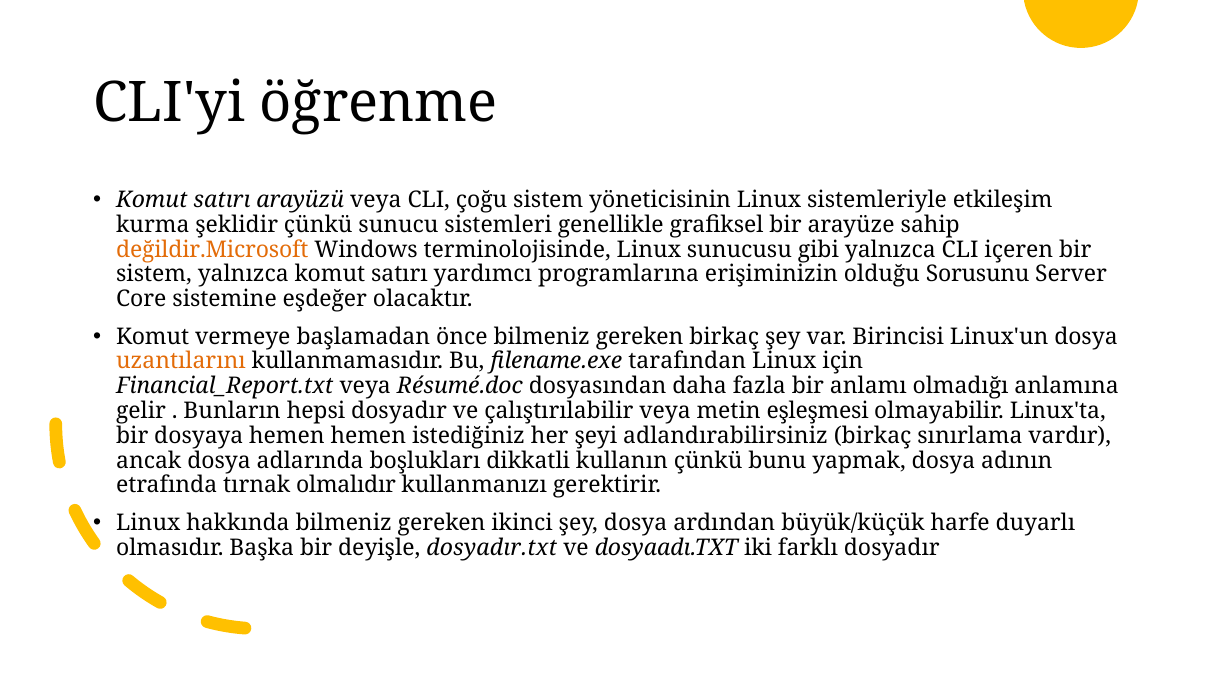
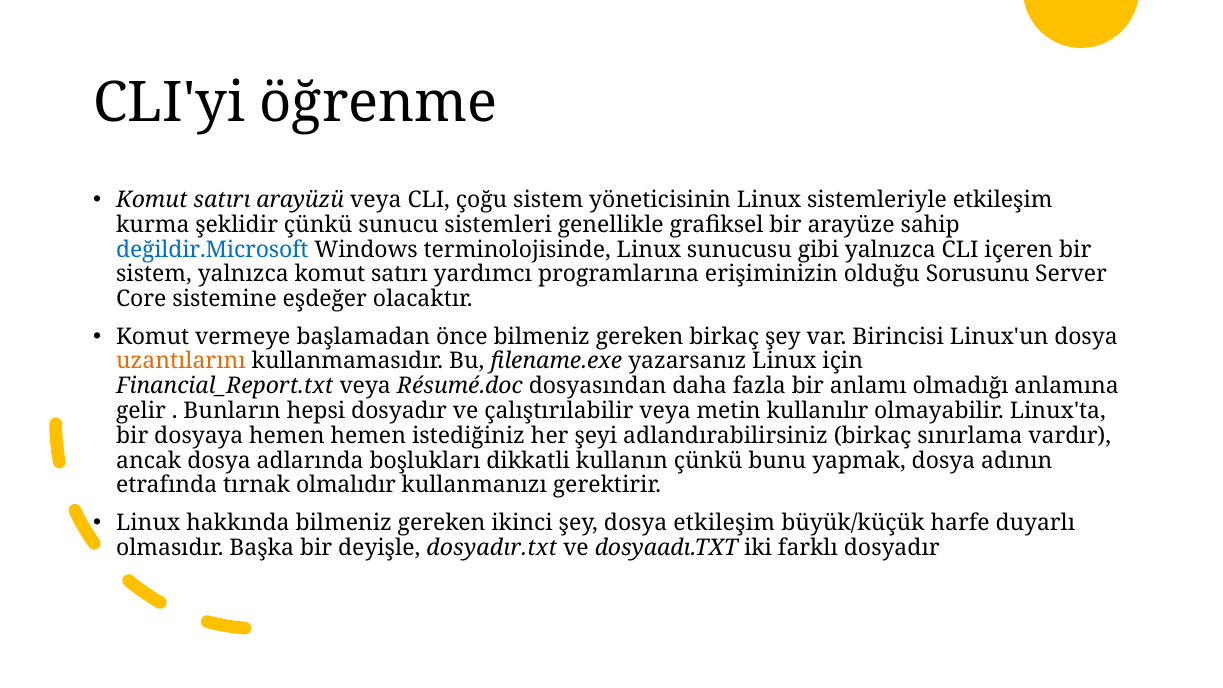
değildir.Microsoft colour: orange -> blue (212, 250)
tarafından: tarafından -> yazarsanız (687, 361)
eşleşmesi: eşleşmesi -> kullanılır (817, 411)
dosya ardından: ardından -> etkileşim (724, 523)
